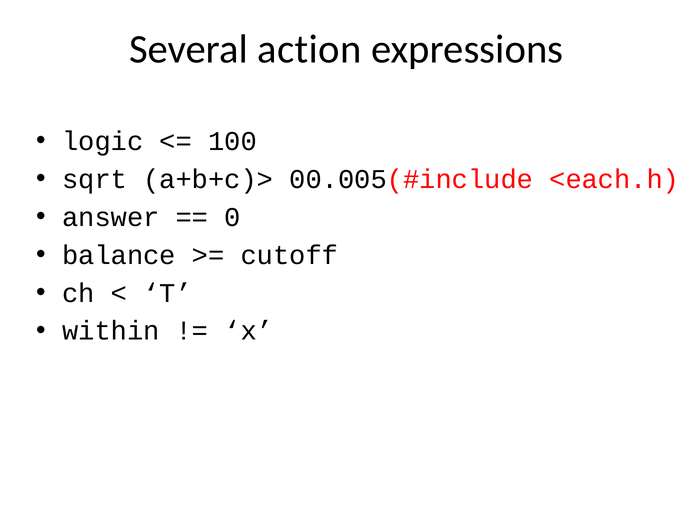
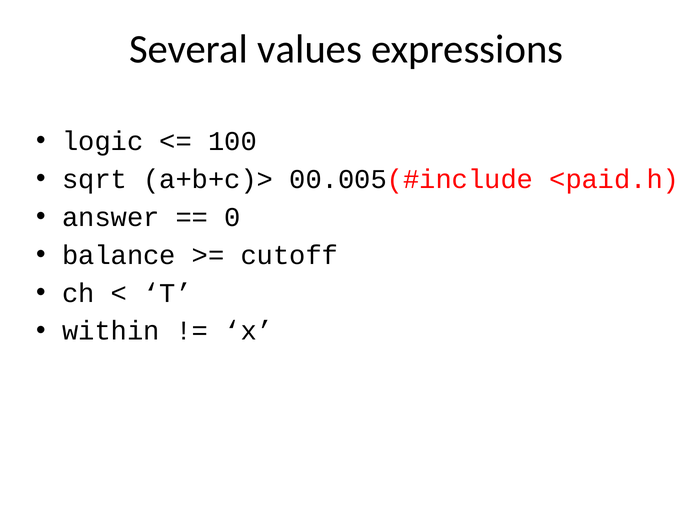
action: action -> values (310, 49)
<each.h: <each.h -> <paid.h (614, 179)
